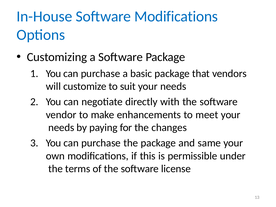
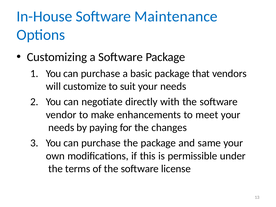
Software Modifications: Modifications -> Maintenance (176, 16)
